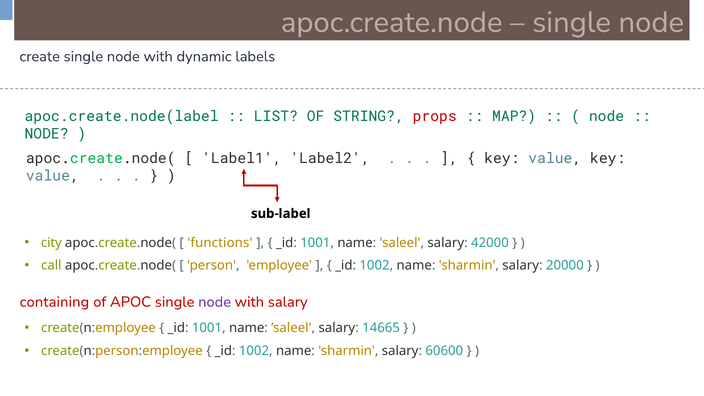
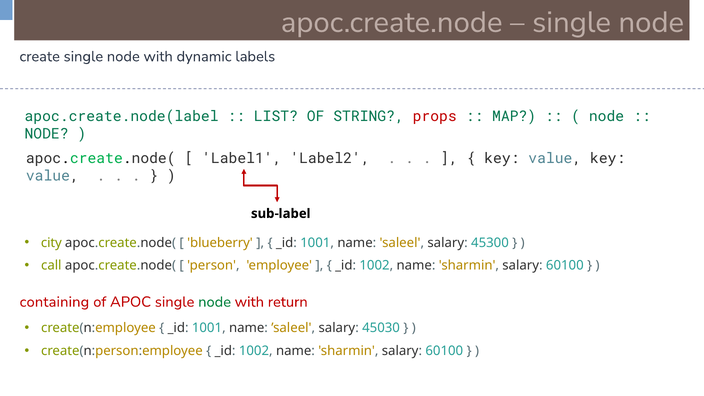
functions: functions -> blueberry (220, 243)
42000: 42000 -> 45300 (490, 243)
20000: 20000 -> 60100 (565, 266)
node colour: purple -> green (215, 302)
with salary: salary -> return (288, 302)
14665: 14665 -> 45030 (381, 328)
60600: 60600 -> 60100 (444, 351)
